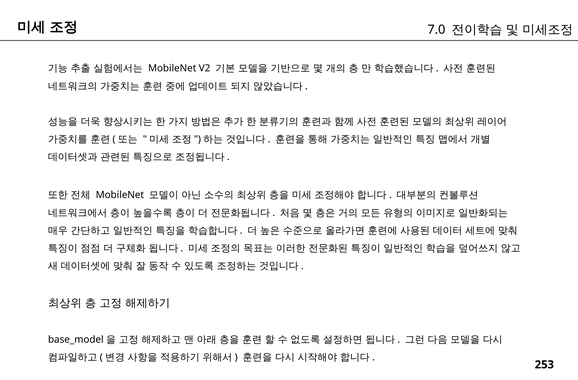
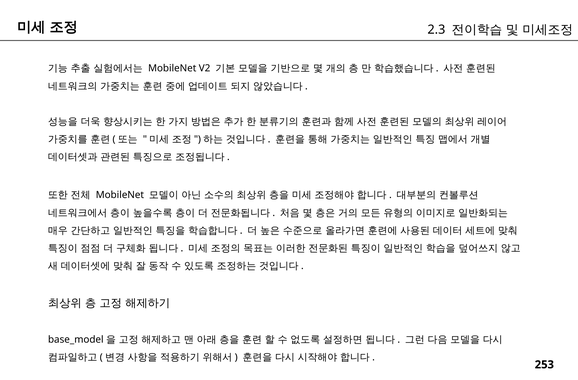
7.0: 7.0 -> 2.3 (436, 30)
